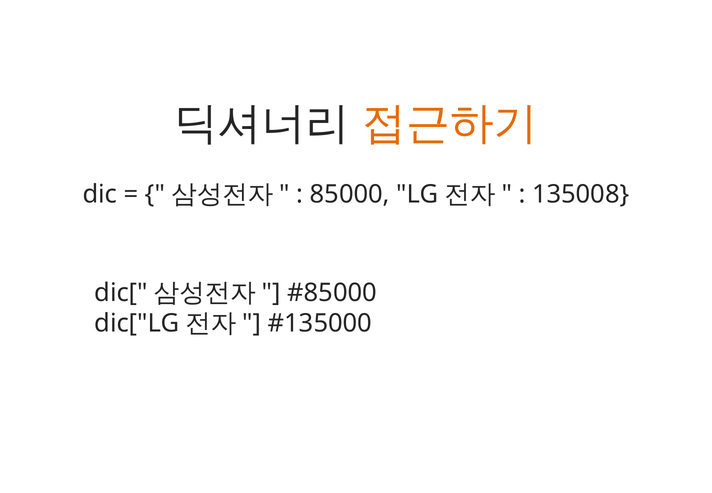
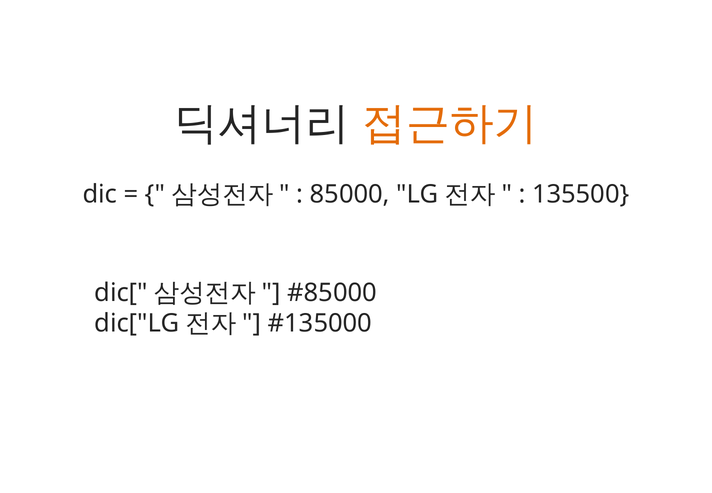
135008: 135008 -> 135500 (581, 194)
